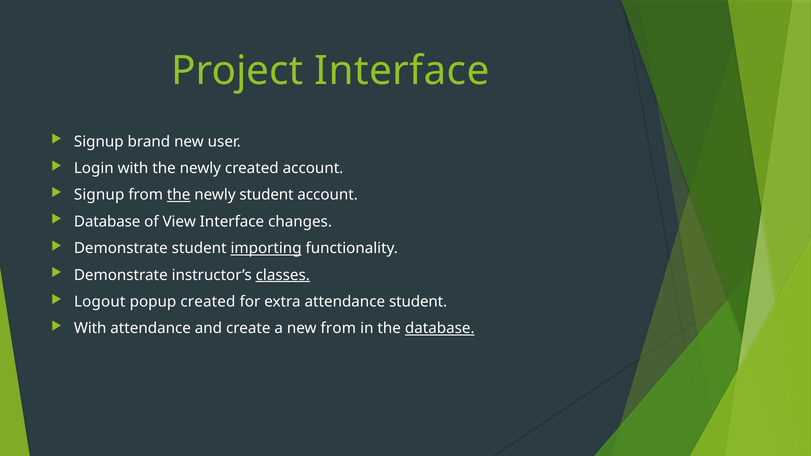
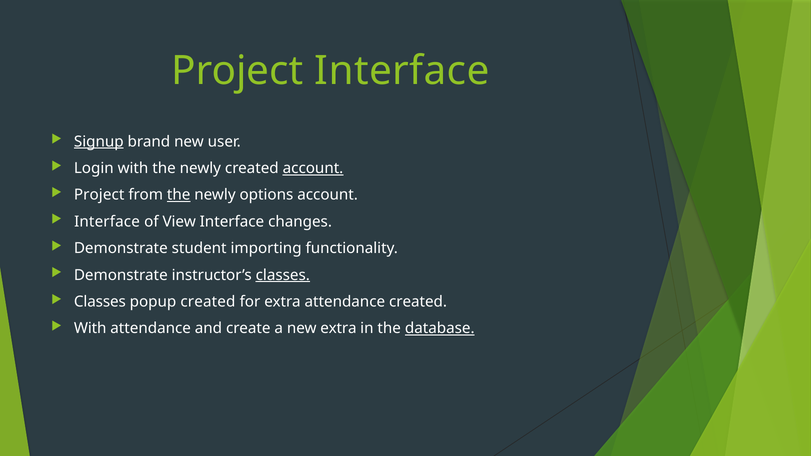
Signup underline: none -> present (99, 142)
account underline: none -> present (313, 168)
Signup: Signup -> Project (99, 195)
newly student: student -> options (266, 195)
Database: Database -> Interface (107, 222)
importing underline: present -> none (266, 248)
Logout: Logout -> Classes (100, 302)
attendance student: student -> created (418, 302)
new from: from -> extra (338, 329)
